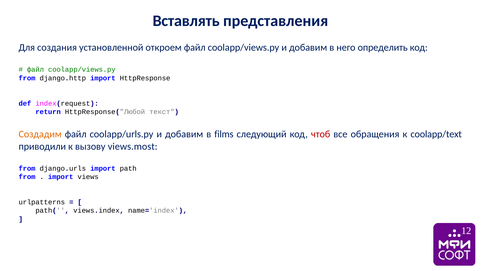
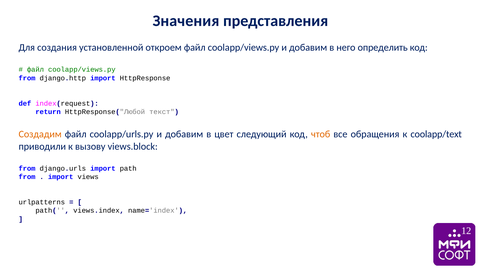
Вставлять: Вставлять -> Значения (186, 21)
films: films -> цвет (224, 134)
чтоб colour: red -> orange (321, 134)
views.most: views.most -> views.block (133, 146)
